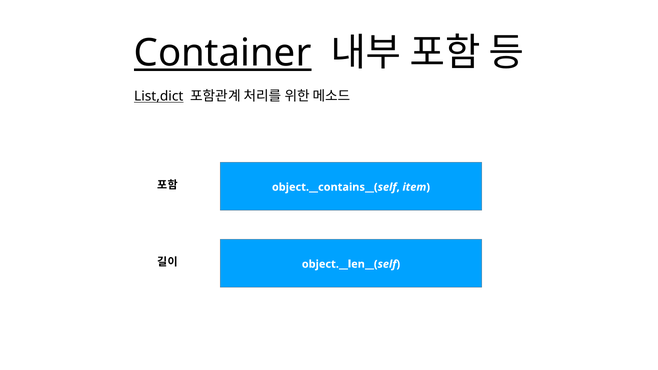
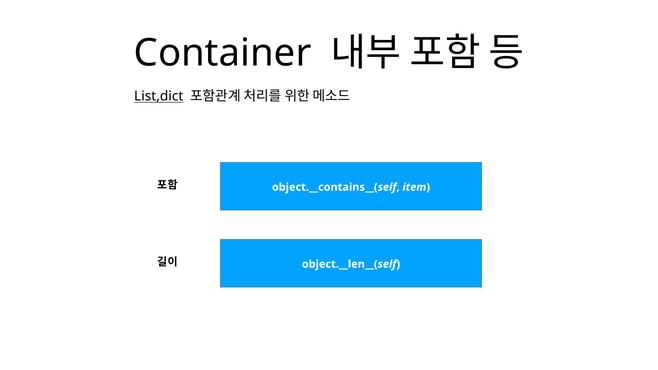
Container underline: present -> none (223, 53)
